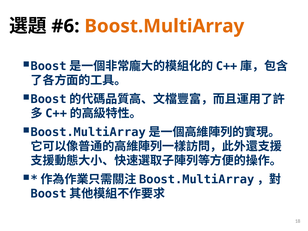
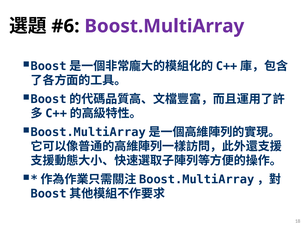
Boost.MultiArray colour: orange -> purple (164, 26)
